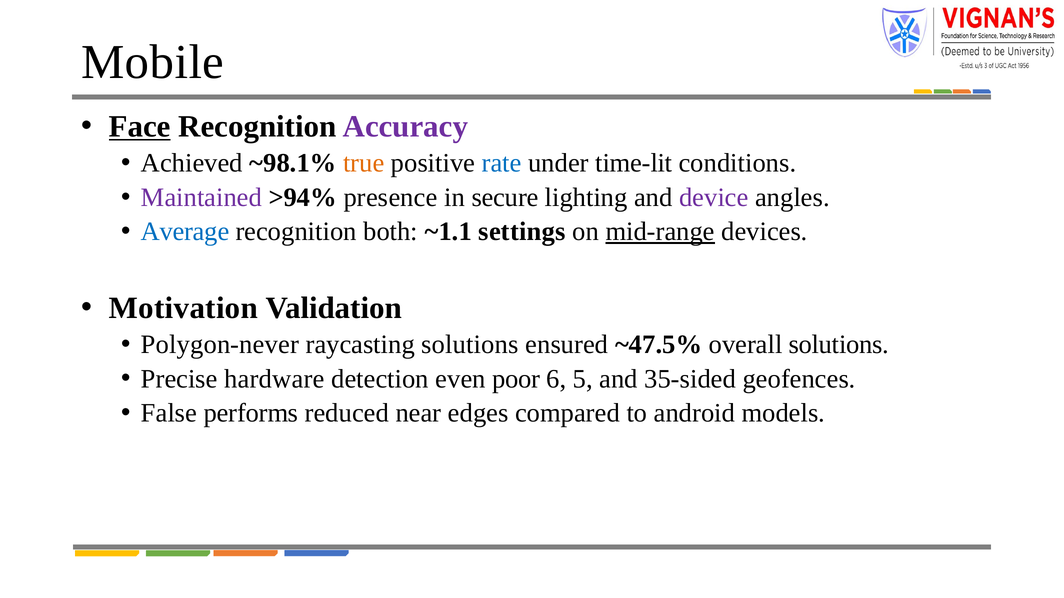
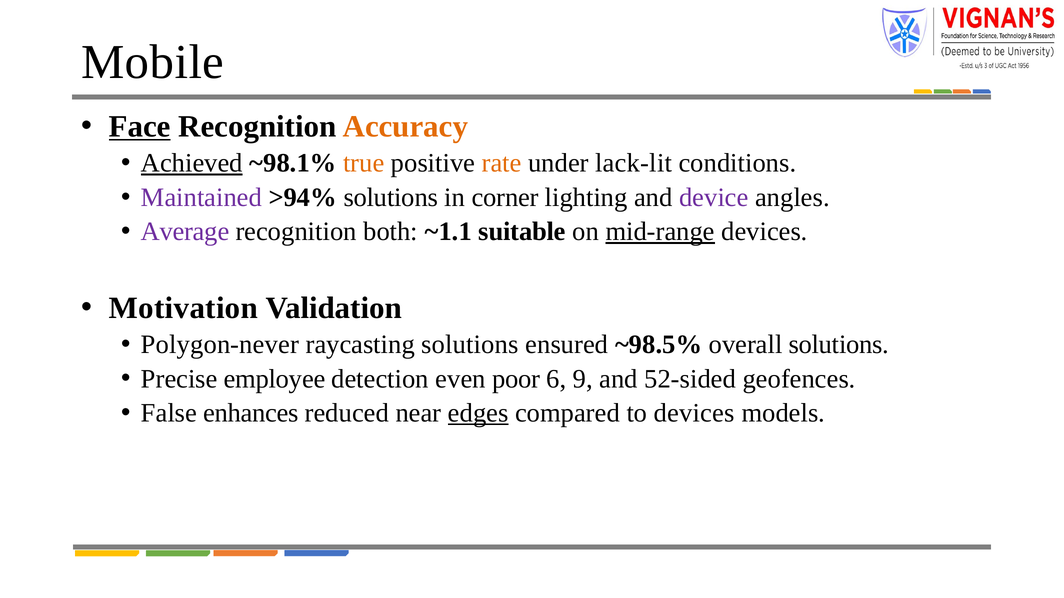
Accuracy colour: purple -> orange (405, 127)
Achieved underline: none -> present (192, 163)
rate colour: blue -> orange (502, 163)
time-lit: time-lit -> lack-lit (634, 163)
>94% presence: presence -> solutions (391, 197)
secure: secure -> corner (505, 197)
Average colour: blue -> purple (185, 232)
settings: settings -> suitable (522, 232)
~47.5%: ~47.5% -> ~98.5% (659, 345)
hardware: hardware -> employee (275, 379)
5: 5 -> 9 (583, 379)
35-sided: 35-sided -> 52-sided (690, 379)
performs: performs -> enhances (251, 413)
edges underline: none -> present (478, 413)
to android: android -> devices (694, 413)
